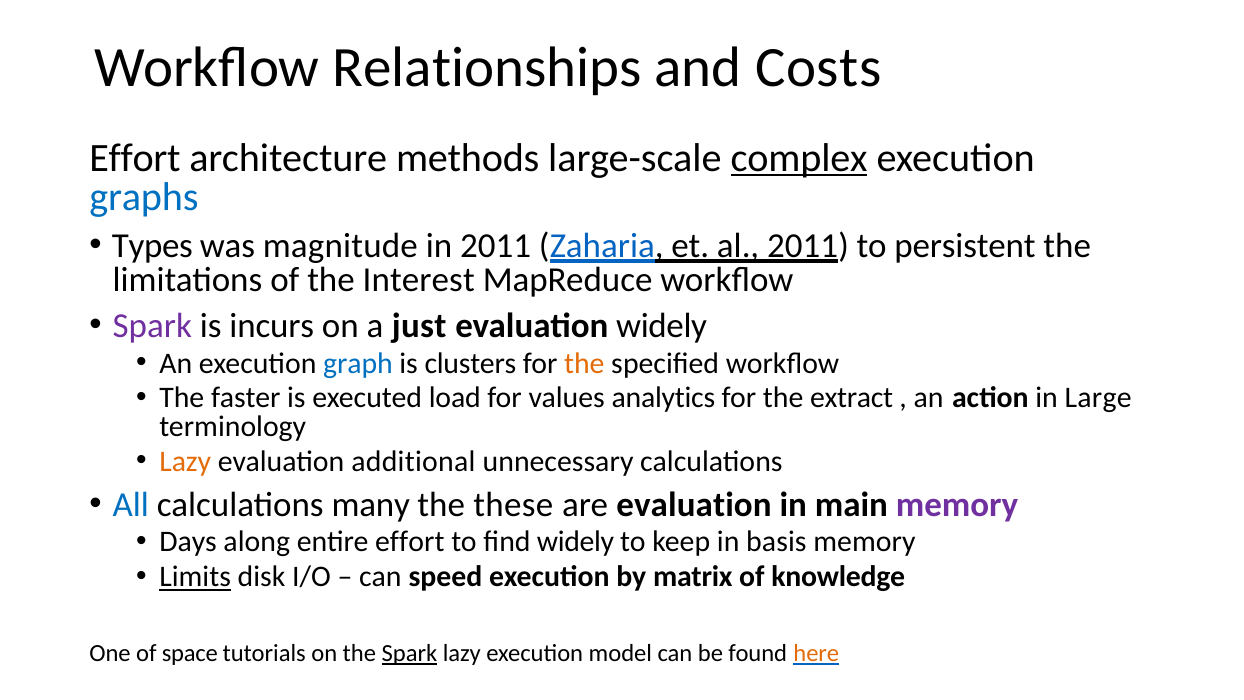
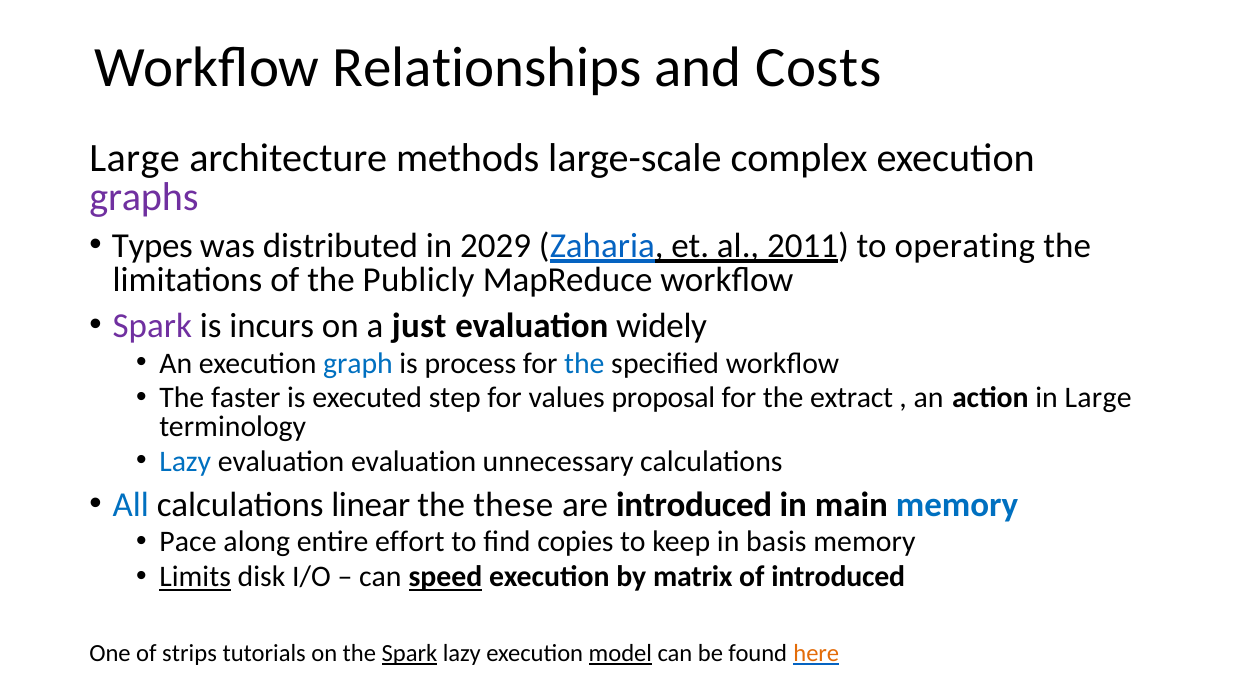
Effort: Effort -> Large (135, 158)
complex underline: present -> none (799, 158)
graphs colour: blue -> purple (144, 197)
magnitude: magnitude -> distributed (340, 246)
in 2011: 2011 -> 2029 (496, 246)
persistent: persistent -> operating (965, 246)
Interest: Interest -> Publicly (419, 280)
clusters: clusters -> process (470, 363)
the colour: orange -> blue (584, 363)
load: load -> step (455, 398)
analytics: analytics -> proposal (663, 398)
Lazy colour: orange -> blue (185, 462)
evaluation additional: additional -> evaluation (414, 462)
many: many -> linear (371, 504)
are evaluation: evaluation -> introduced (694, 504)
memory colour: purple -> blue (957, 504)
Days: Days -> Pace (188, 542)
find widely: widely -> copies (575, 542)
speed underline: none -> present (445, 577)
of knowledge: knowledge -> introduced (838, 577)
space: space -> strips (190, 653)
model underline: none -> present (620, 653)
